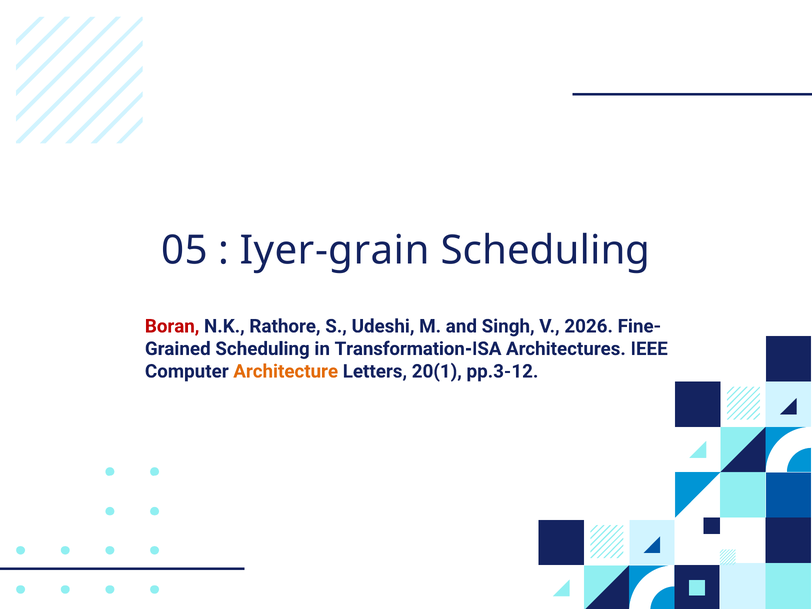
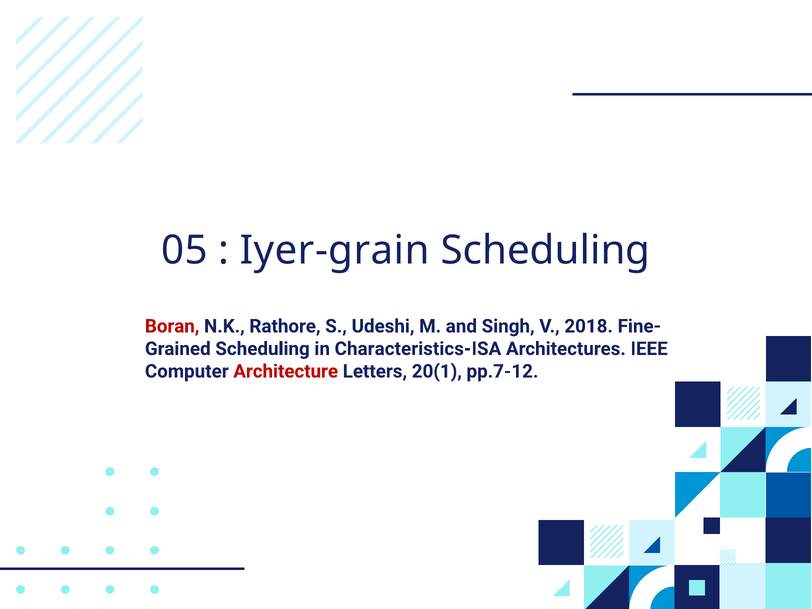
2026: 2026 -> 2018 (589, 326)
Transformation-ISA: Transformation-ISA -> Characteristics-ISA (418, 349)
Architecture colour: orange -> red (286, 371)
pp.3-12: pp.3-12 -> pp.7-12 (502, 371)
